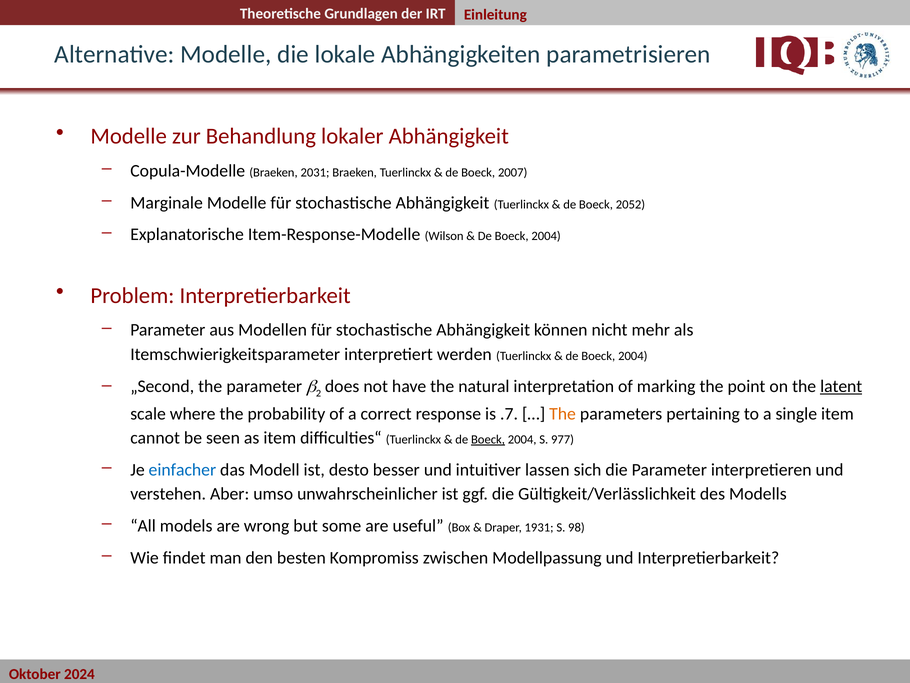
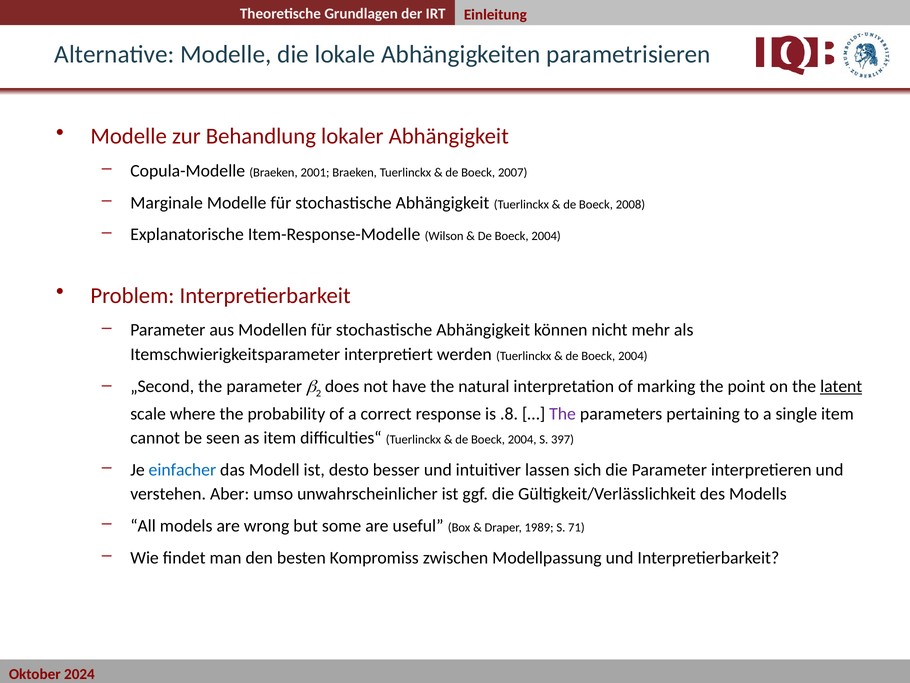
2031: 2031 -> 2001 (315, 172)
2052: 2052 -> 2008 (631, 204)
.7: .7 -> .8 (509, 413)
The colour: orange -> purple (563, 413)
Boeck underline: present -> none (488, 439)
977: 977 -> 397 (563, 439)
1931: 1931 -> 1989 (539, 527)
98: 98 -> 71 (576, 527)
